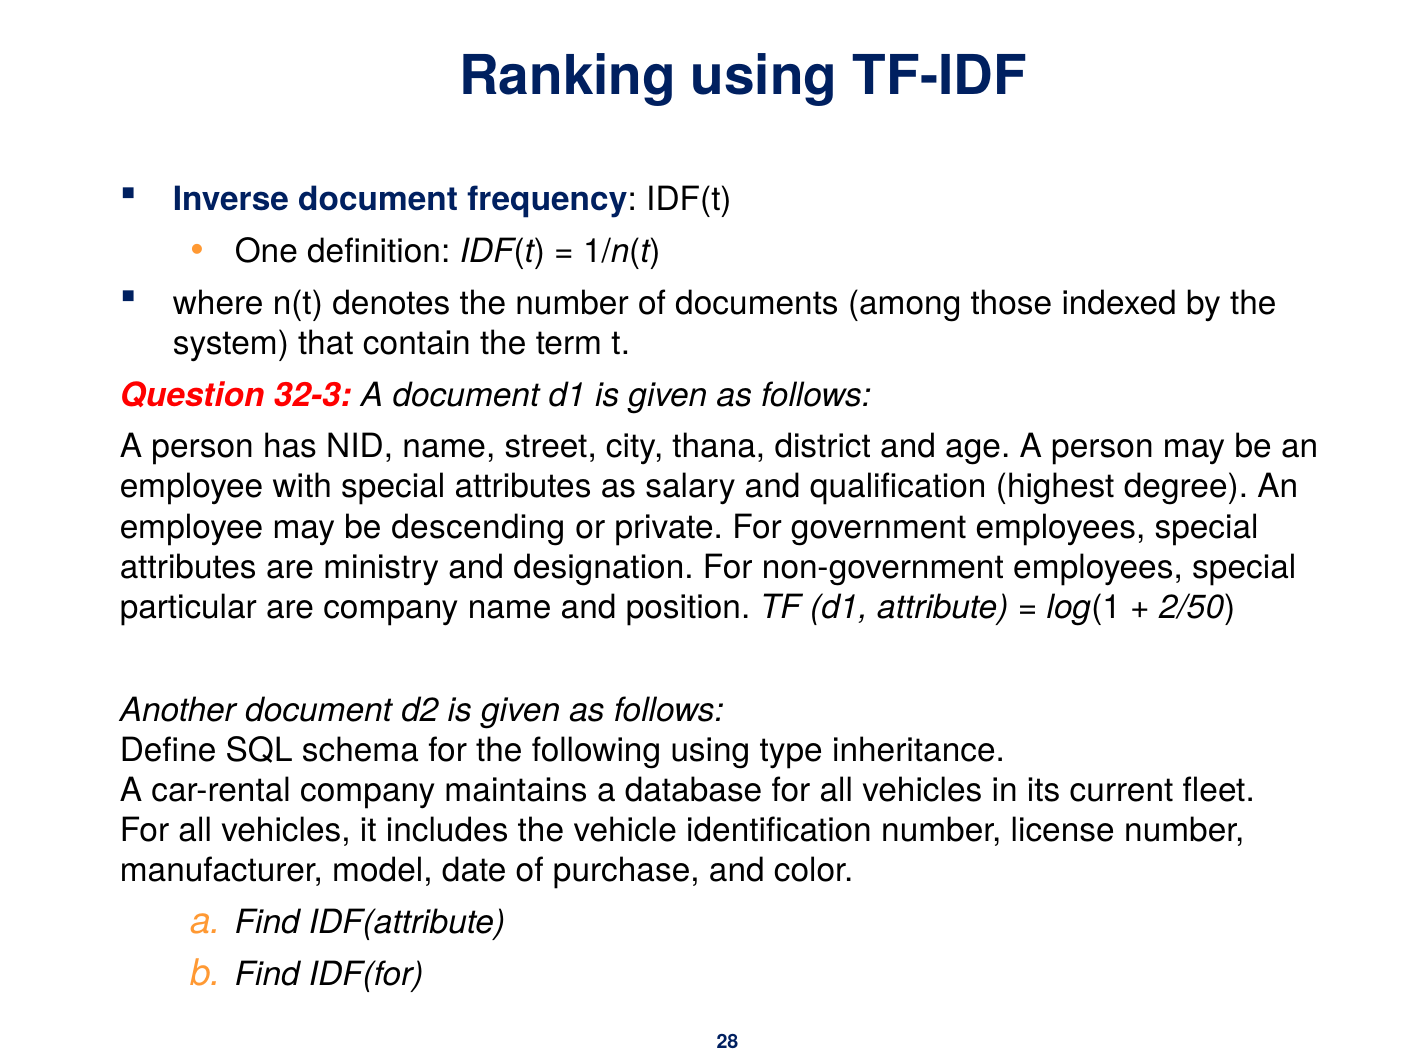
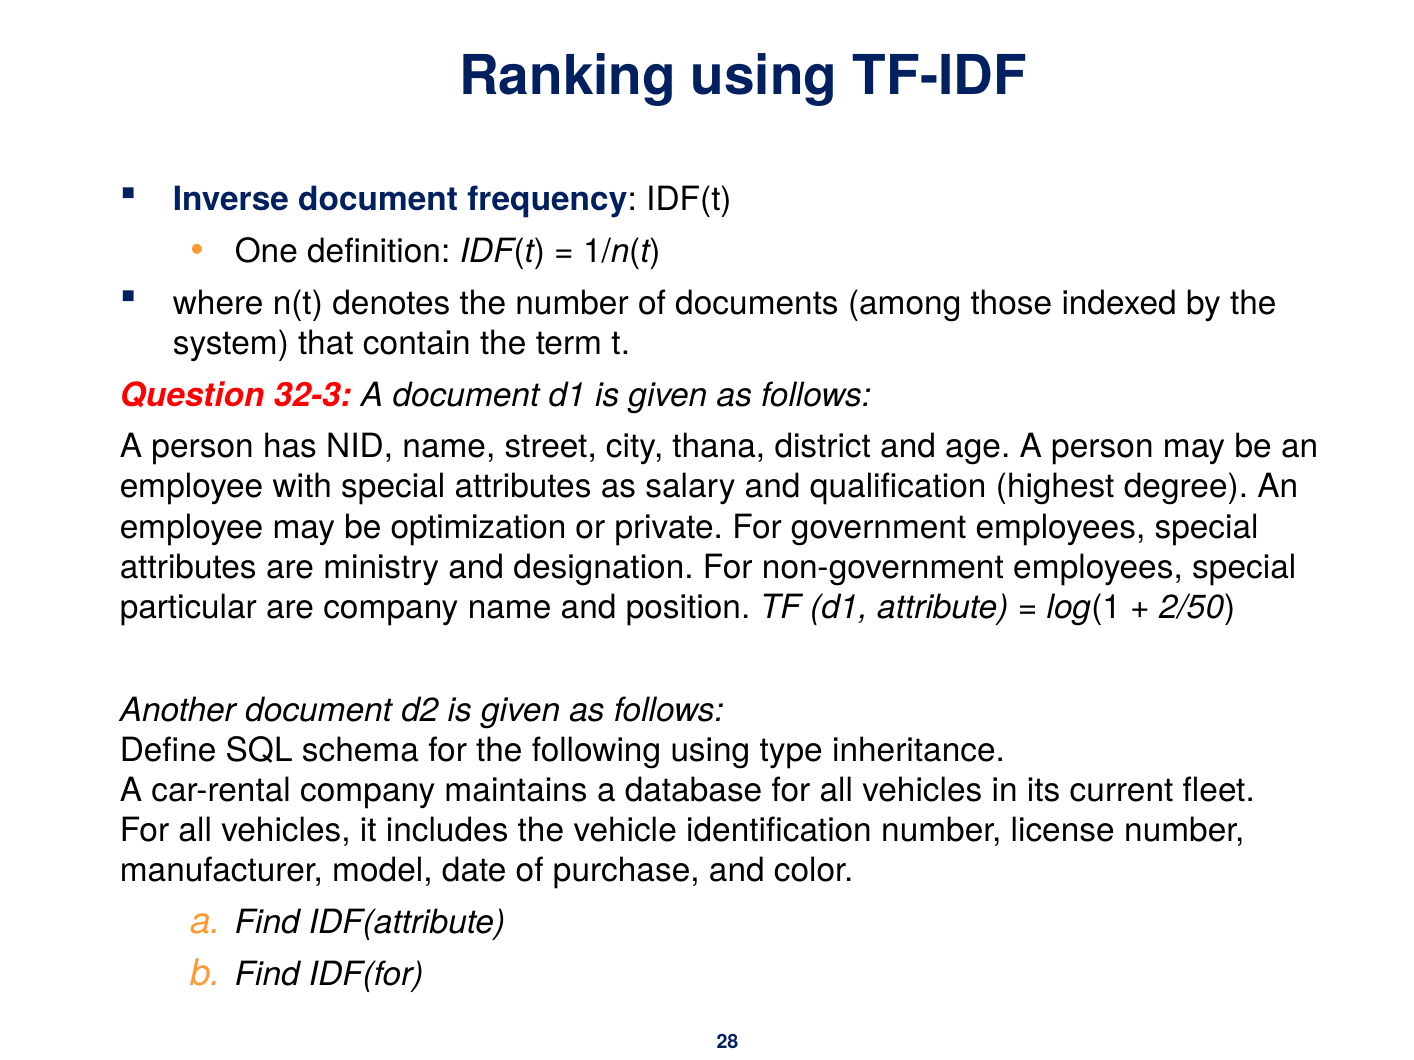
descending: descending -> optimization (479, 527)
